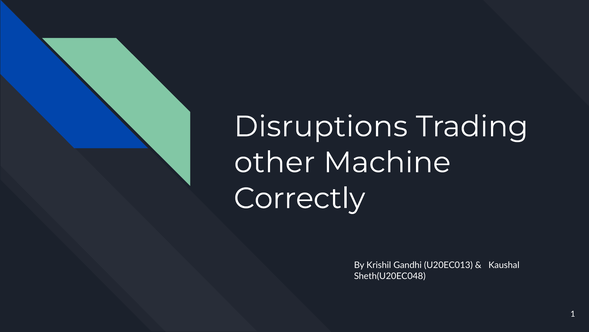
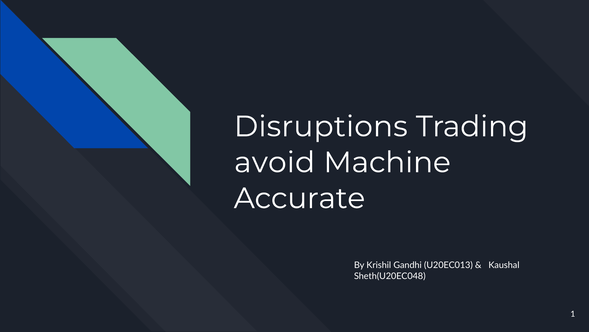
other: other -> avoid (275, 162)
Correctly: Correctly -> Accurate (299, 198)
